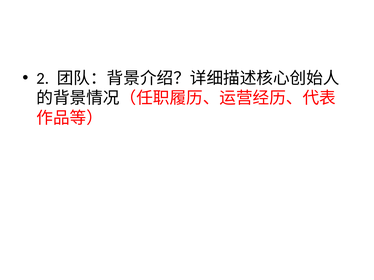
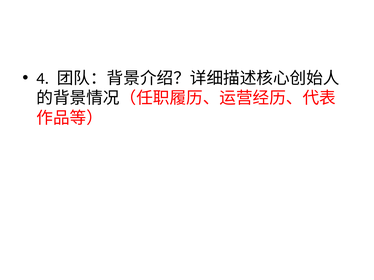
2: 2 -> 4 (43, 78)
